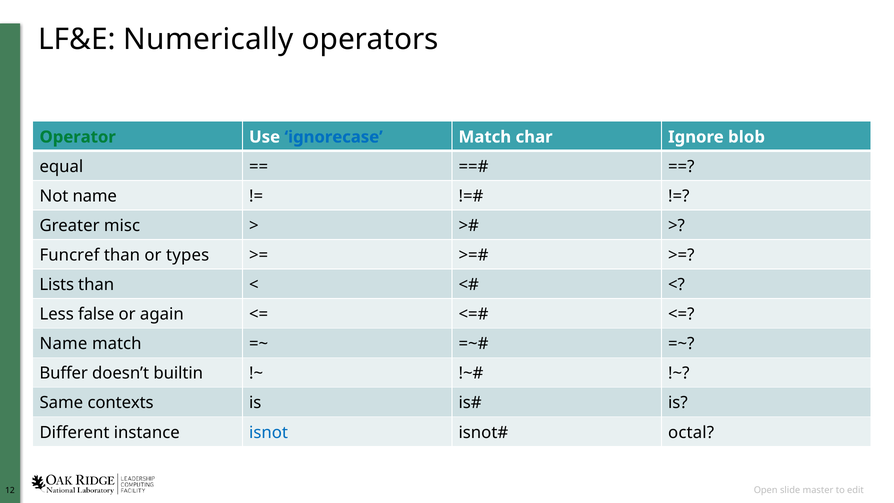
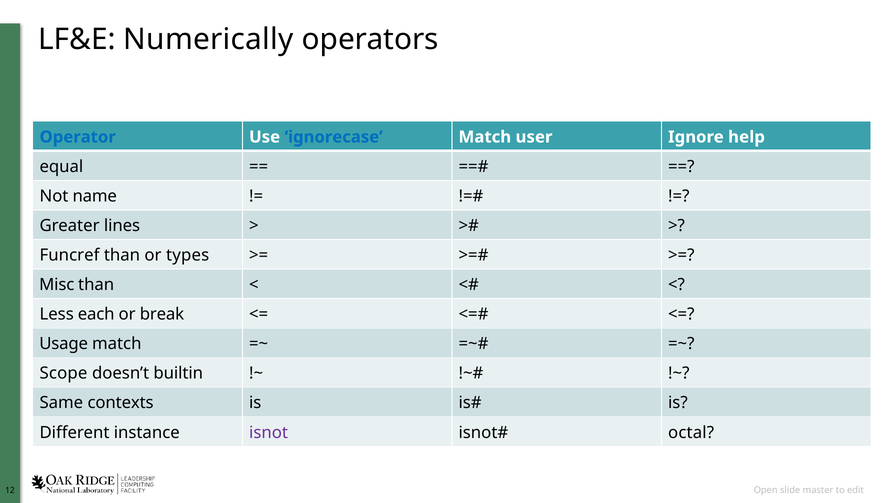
Operator colour: green -> blue (78, 137)
char: char -> user (534, 137)
blob: blob -> help (747, 137)
misc: misc -> lines (122, 226)
Lists: Lists -> Misc (57, 285)
false: false -> each (96, 314)
again: again -> break (162, 314)
Name: Name -> Usage (64, 344)
Buffer: Buffer -> Scope (63, 373)
isnot colour: blue -> purple (268, 432)
